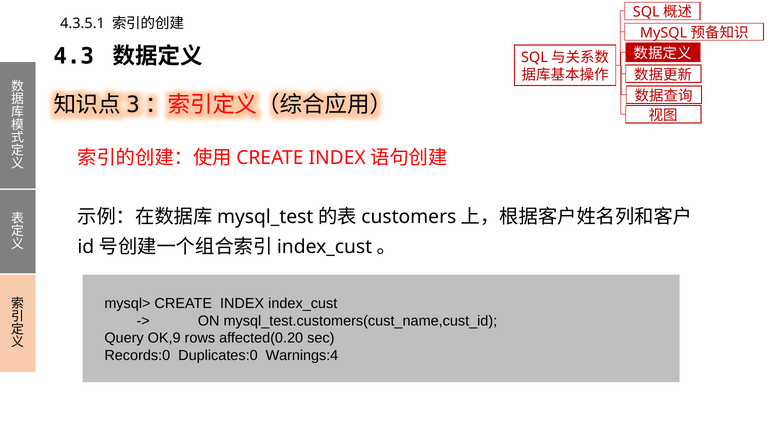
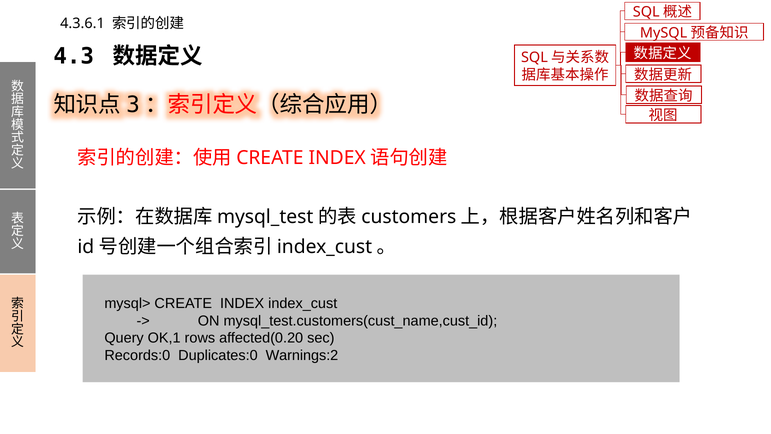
4.3.5.1: 4.3.5.1 -> 4.3.6.1 (83, 24)
OK,9: OK,9 -> OK,1 (164, 338)
Warnings:4: Warnings:4 -> Warnings:2 (302, 355)
